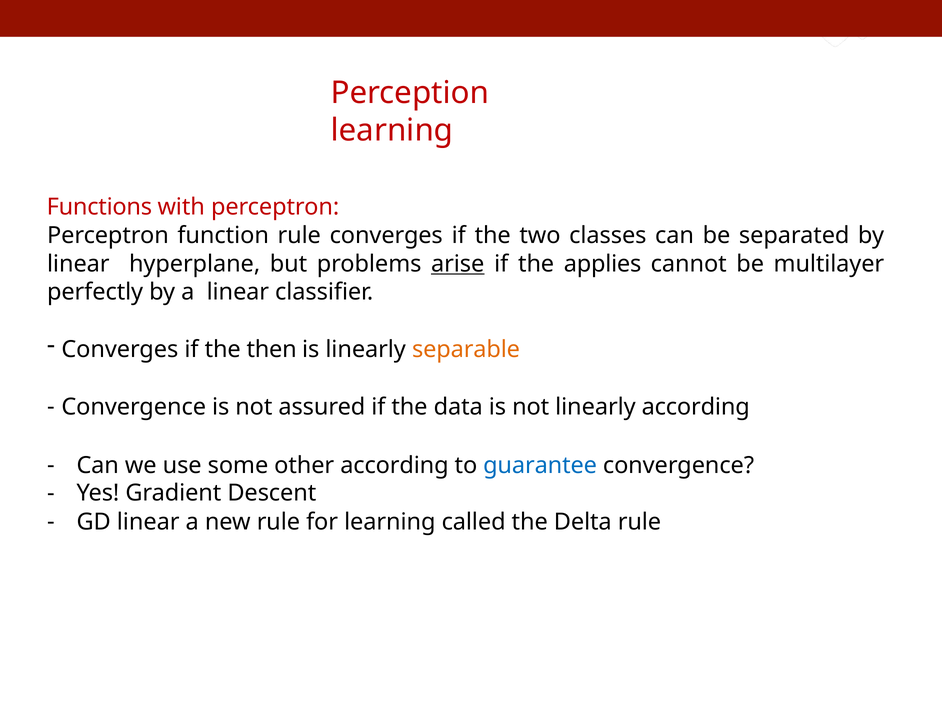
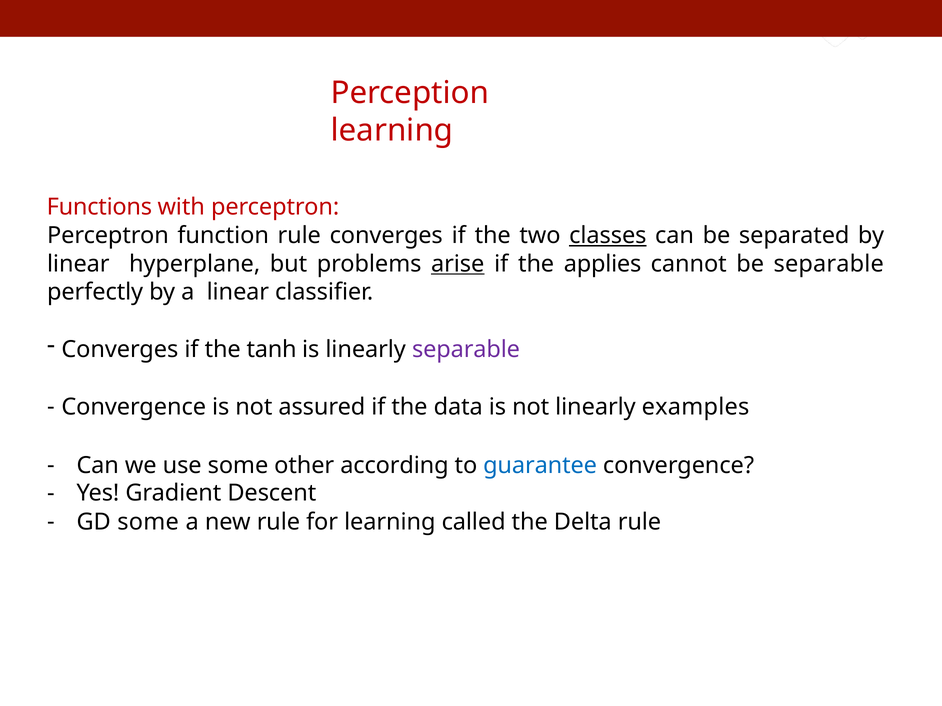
classes underline: none -> present (608, 236)
be multilayer: multilayer -> separable (829, 264)
then: then -> tanh (272, 350)
separable colour: orange -> purple (466, 350)
linearly according: according -> examples (696, 407)
GD linear: linear -> some (148, 522)
